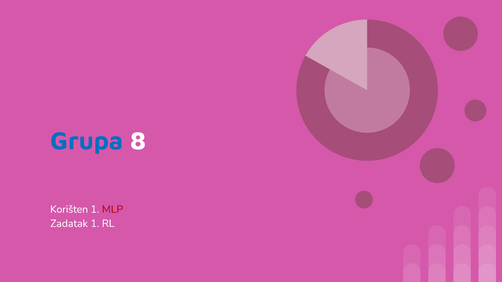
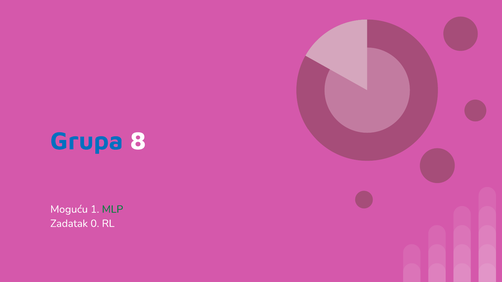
Korišten: Korišten -> Moguću (69, 210)
MLP colour: red -> green (112, 210)
Zadatak 1: 1 -> 0 (95, 224)
